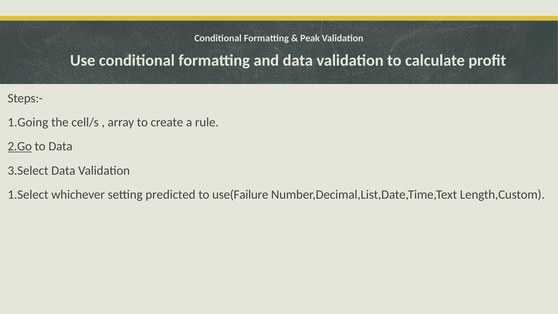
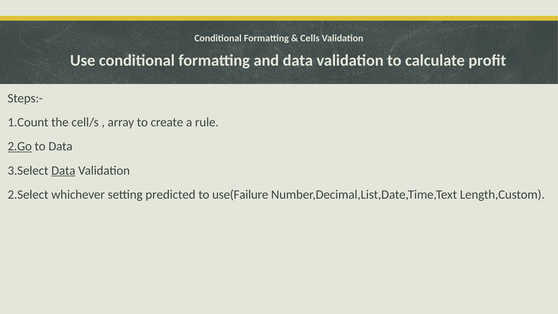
Peak: Peak -> Cells (310, 38)
1.Going: 1.Going -> 1.Count (28, 122)
Data underline: none -> present (63, 170)
1.Select: 1.Select -> 2.Select (28, 194)
